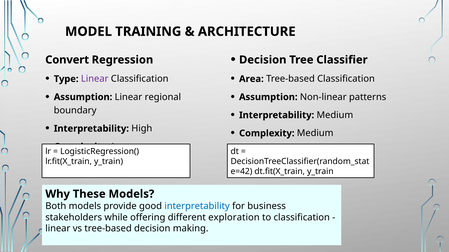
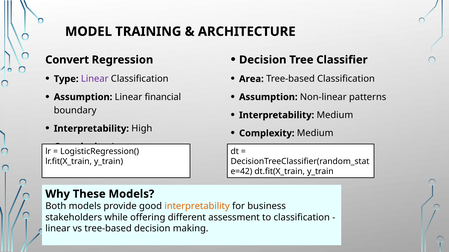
regional: regional -> financial (163, 97)
interpretability colour: blue -> orange (197, 207)
exploration: exploration -> assessment (234, 218)
